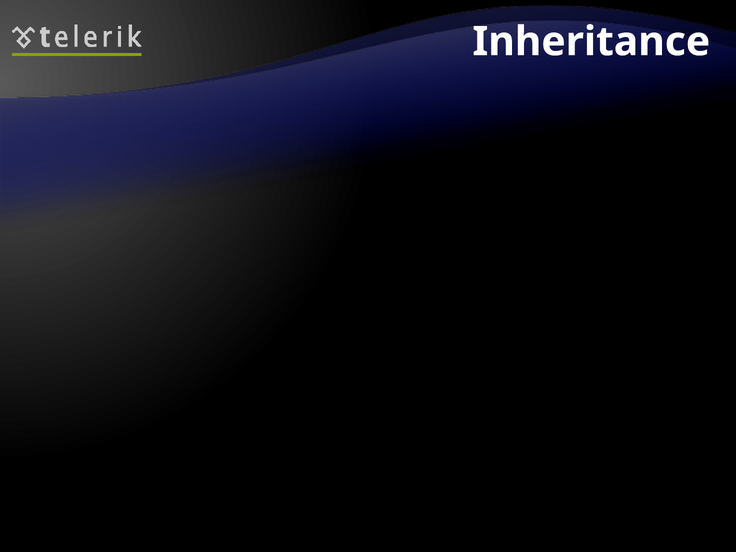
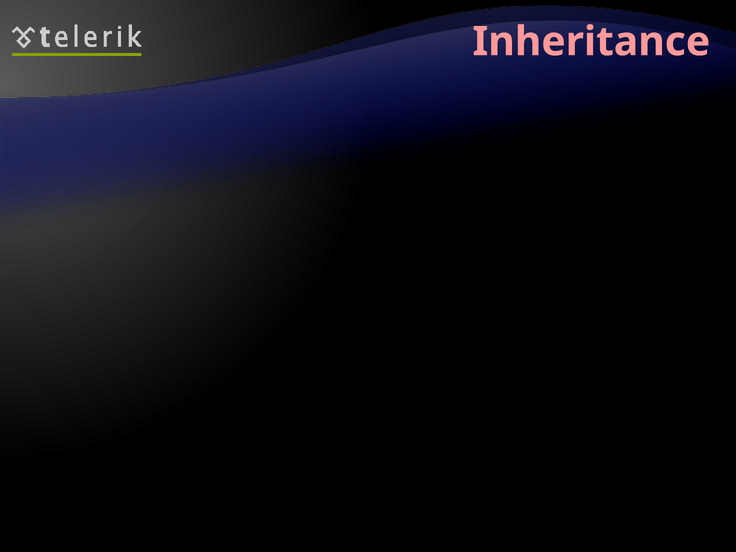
Inheritance colour: white -> pink (591, 42)
